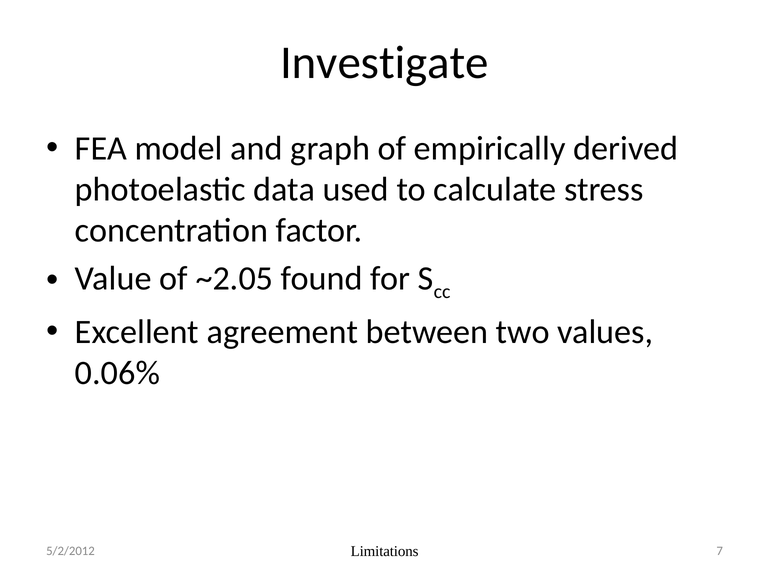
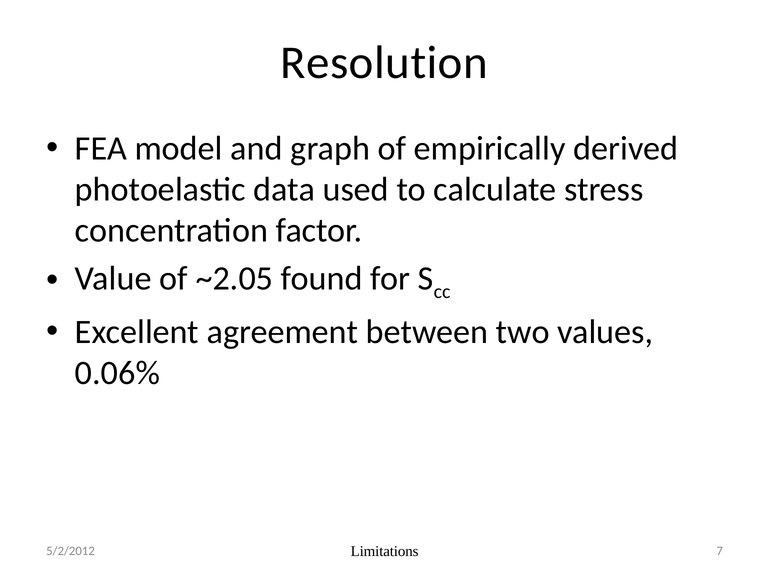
Investigate: Investigate -> Resolution (384, 63)
